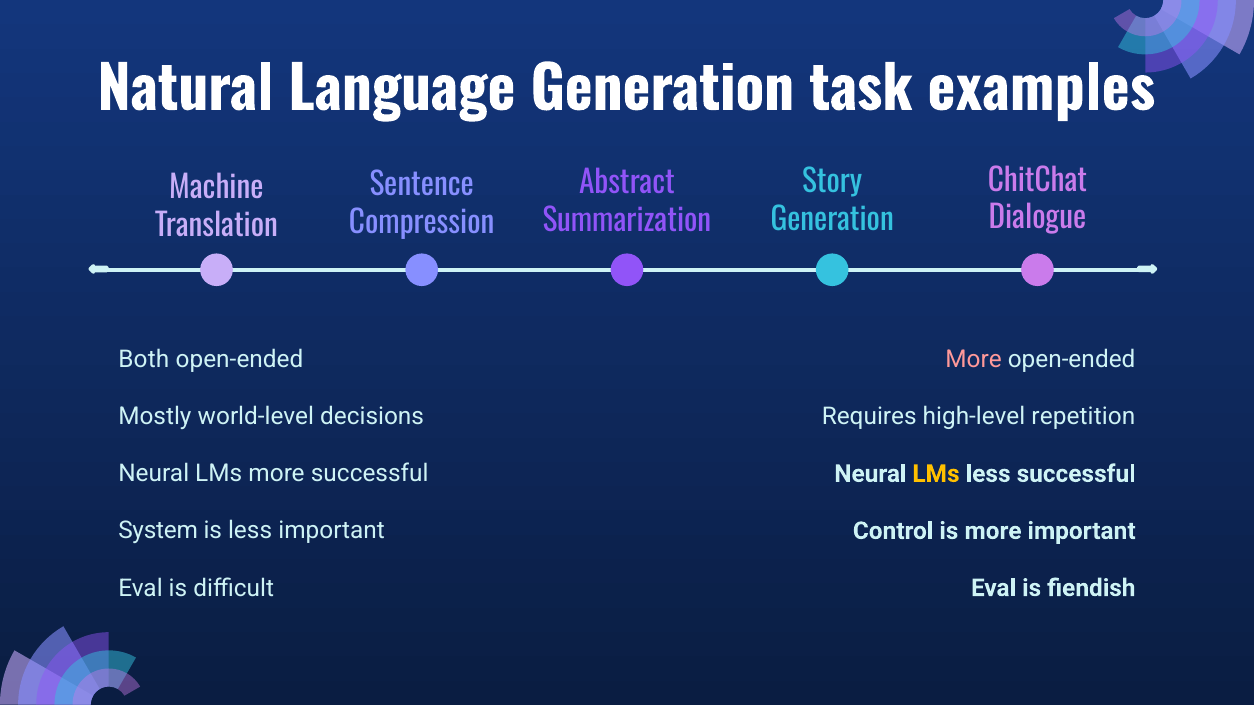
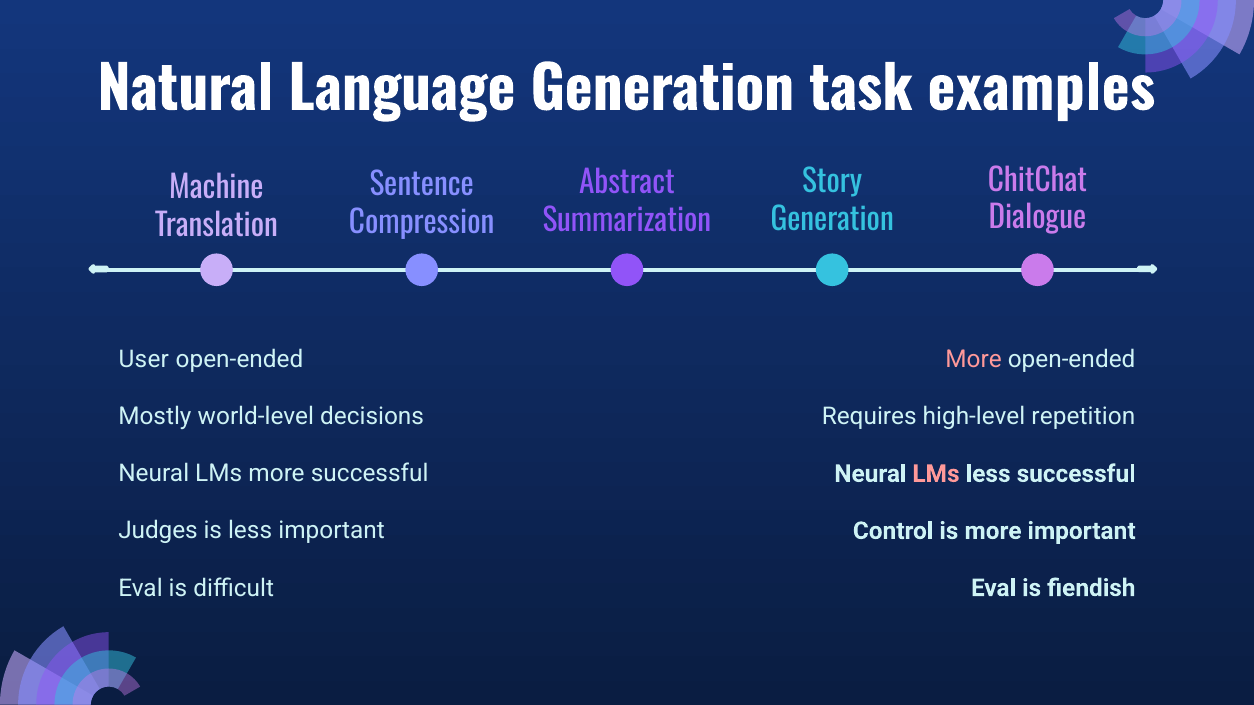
Both: Both -> User (144, 360)
LMs colour: yellow -> pink (936, 474)
System: System -> Judges (158, 531)
